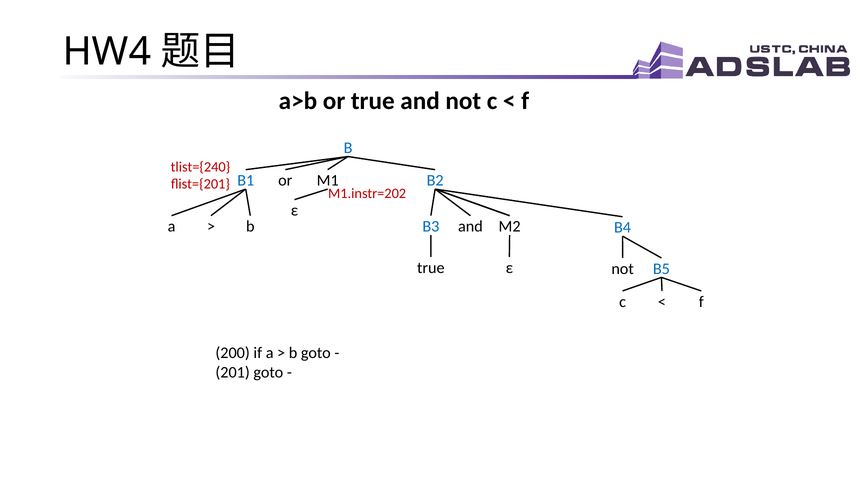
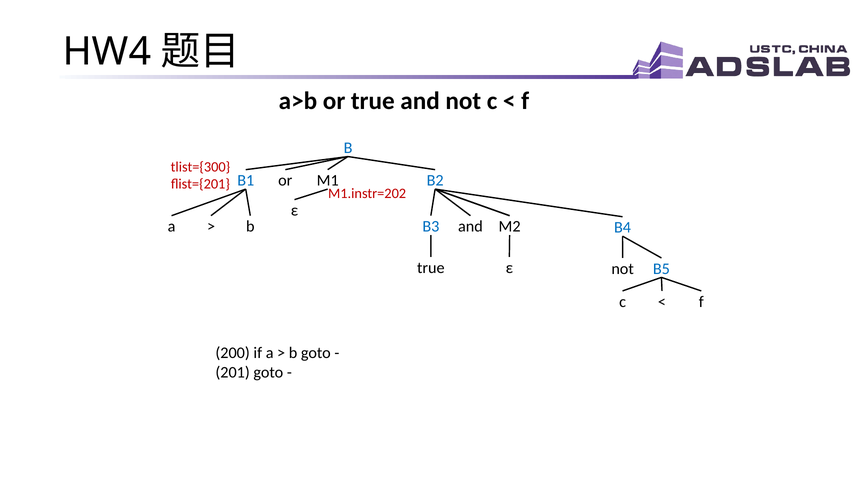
tlist={240: tlist={240 -> tlist={300 (200, 167)
